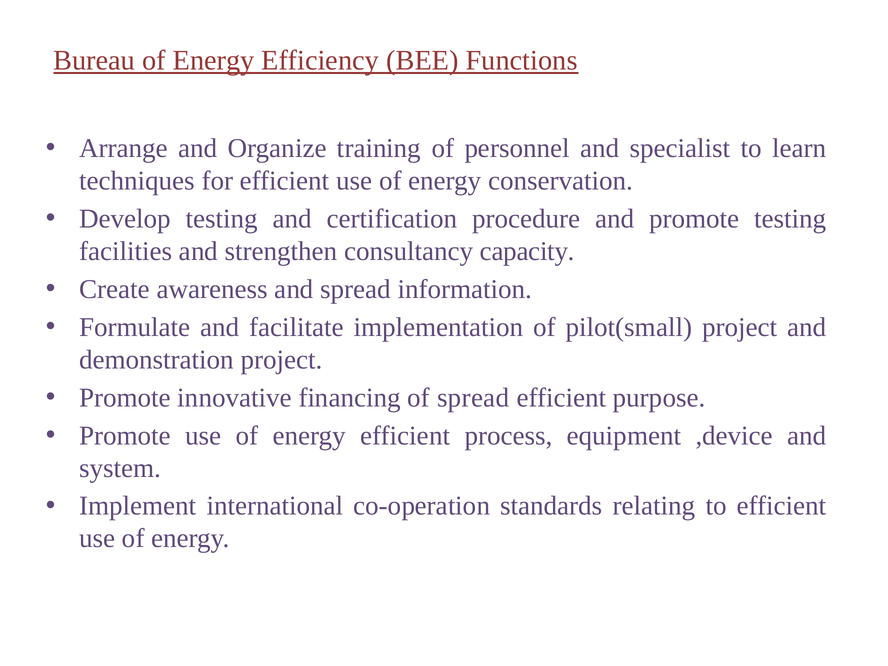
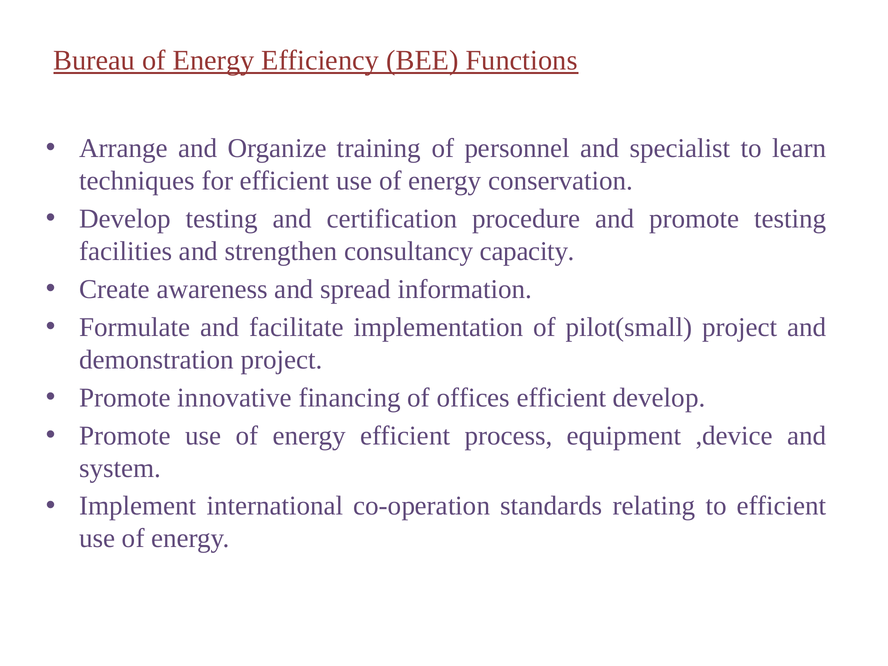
of spread: spread -> offices (473, 398)
efficient purpose: purpose -> develop (659, 398)
